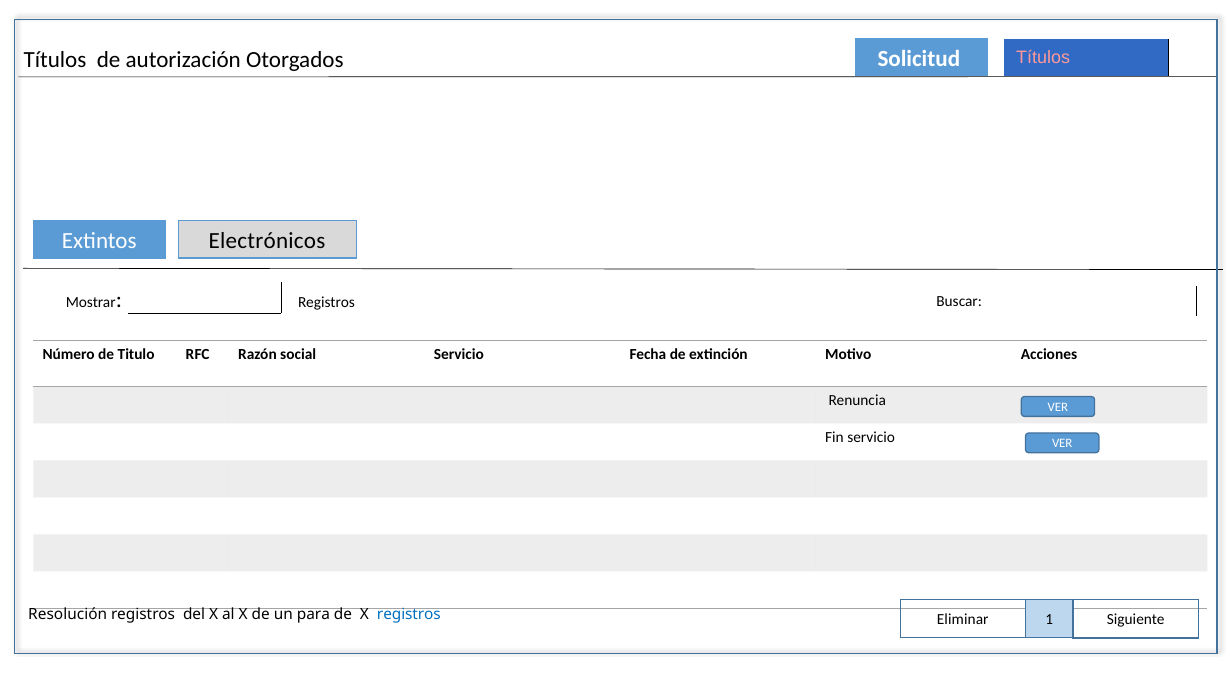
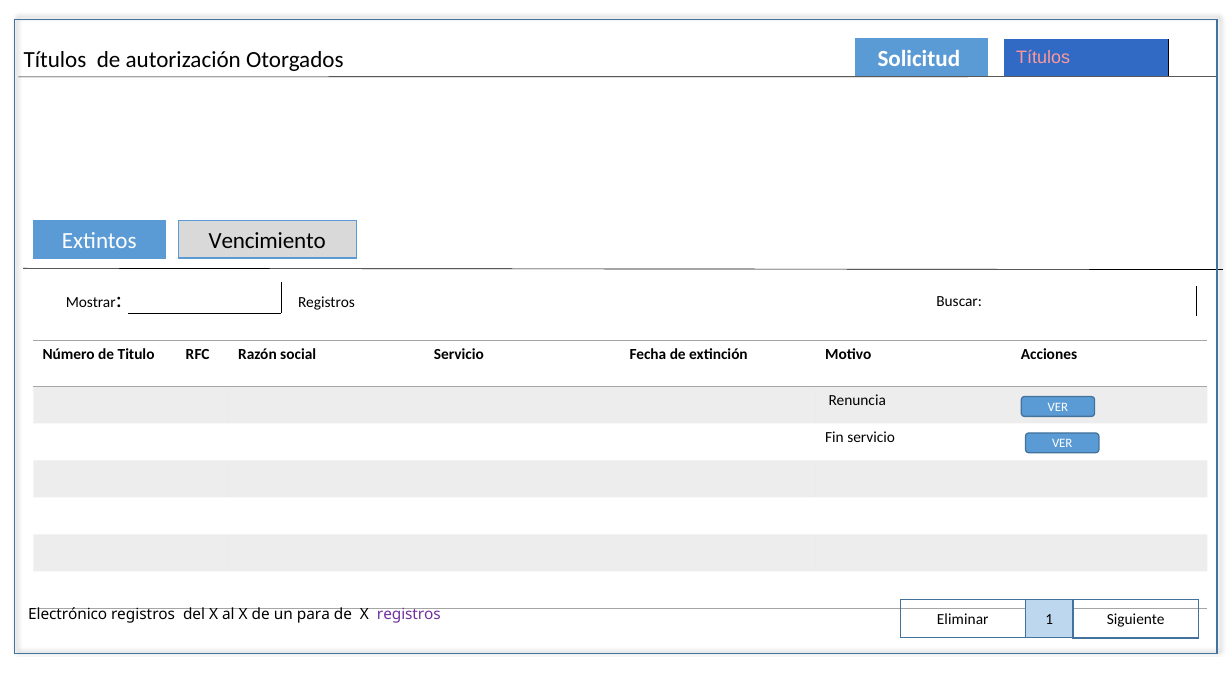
Electrónicos: Electrónicos -> Vencimiento (267, 241)
Resolución: Resolución -> Electrónico (68, 614)
registros colour: blue -> purple (409, 614)
